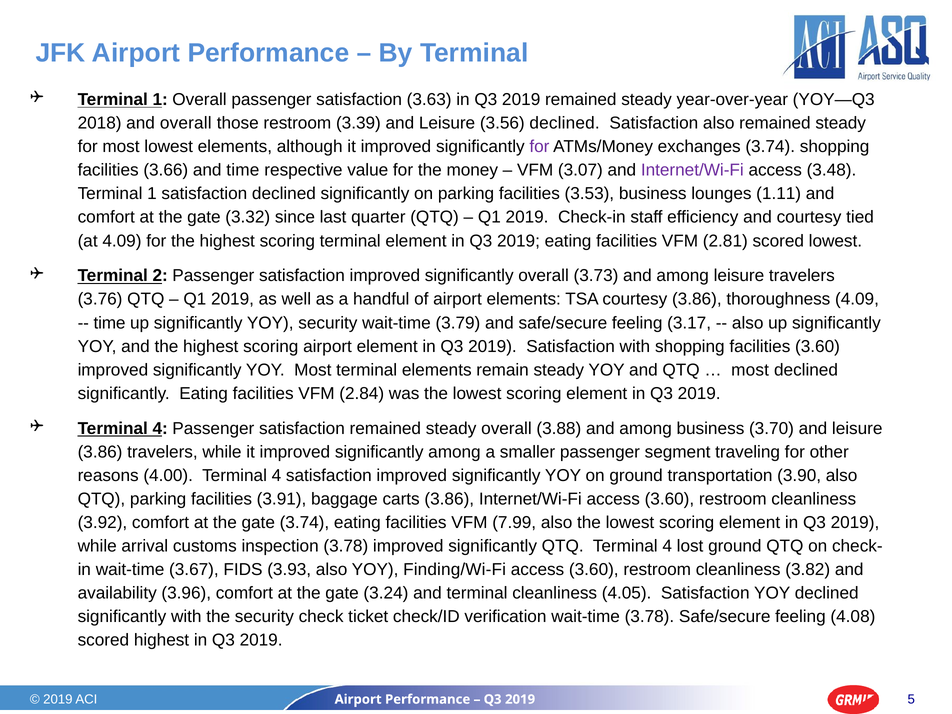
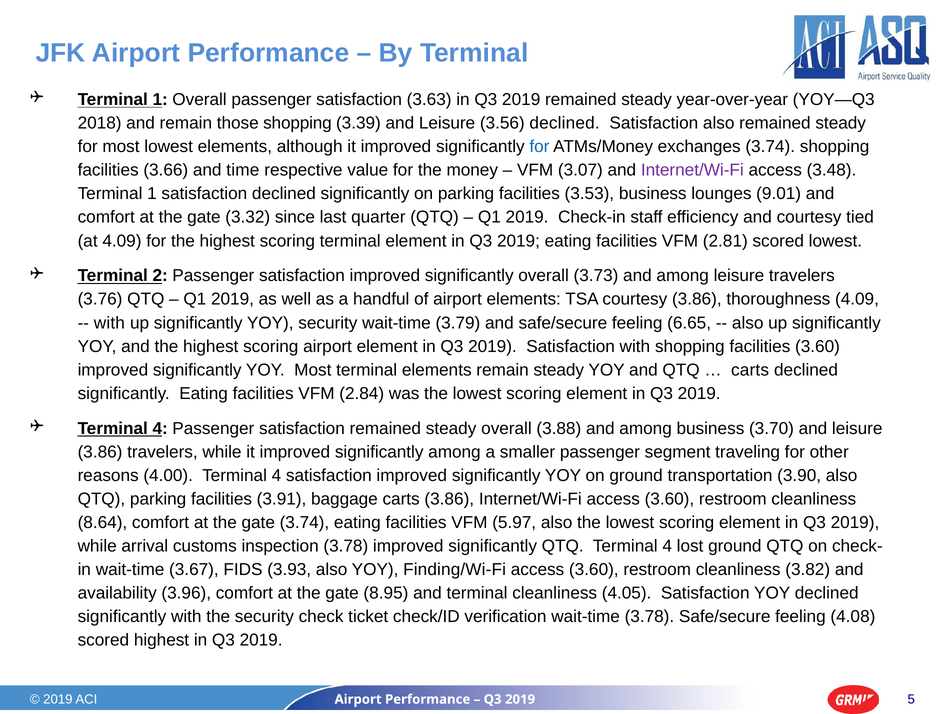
and overall: overall -> remain (186, 123)
those restroom: restroom -> shopping (297, 123)
for colour: purple -> blue (539, 147)
1.11: 1.11 -> 9.01 (779, 194)
time: time -> with (109, 323)
3.17: 3.17 -> 6.65 (689, 323)
most: most -> carts (750, 370)
3.92: 3.92 -> 8.64 (102, 523)
7.99: 7.99 -> 5.97 (514, 523)
3.24: 3.24 -> 8.95 (386, 593)
